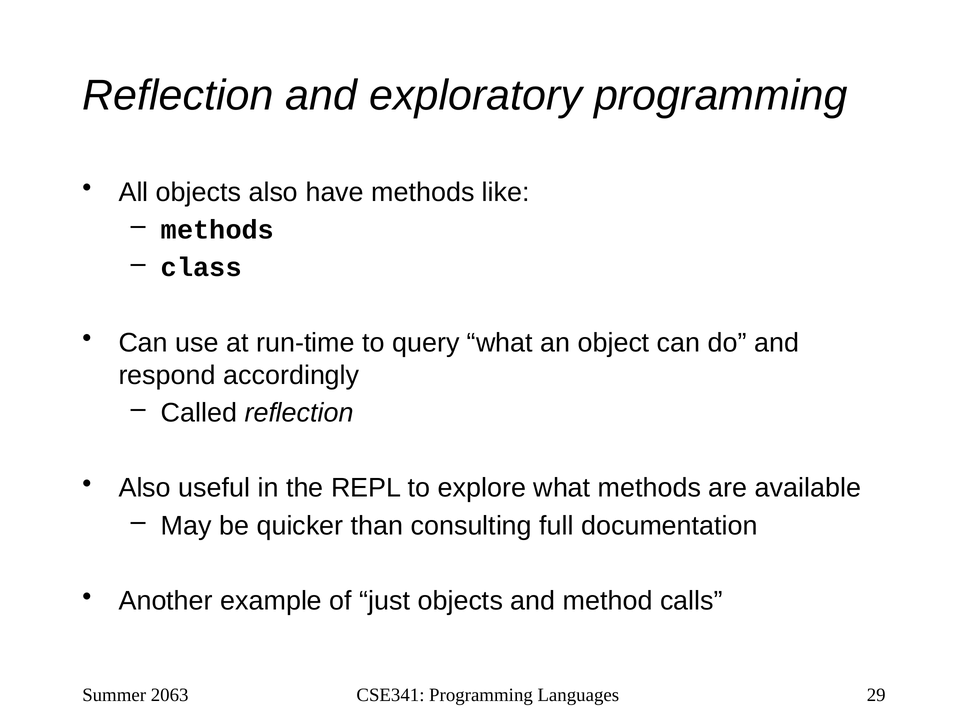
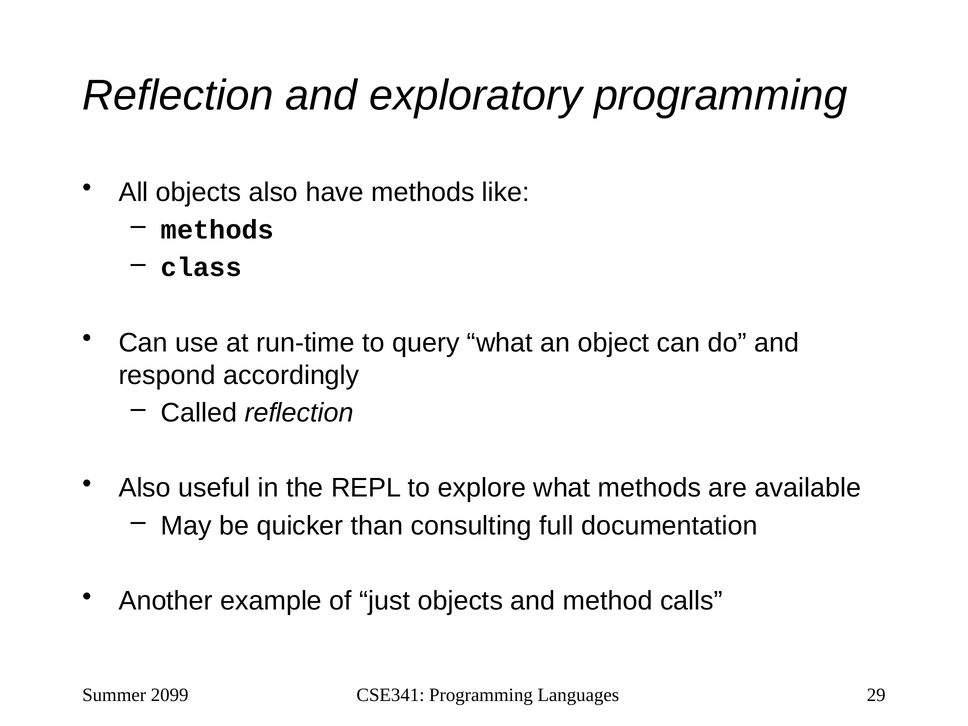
2063: 2063 -> 2099 (170, 695)
